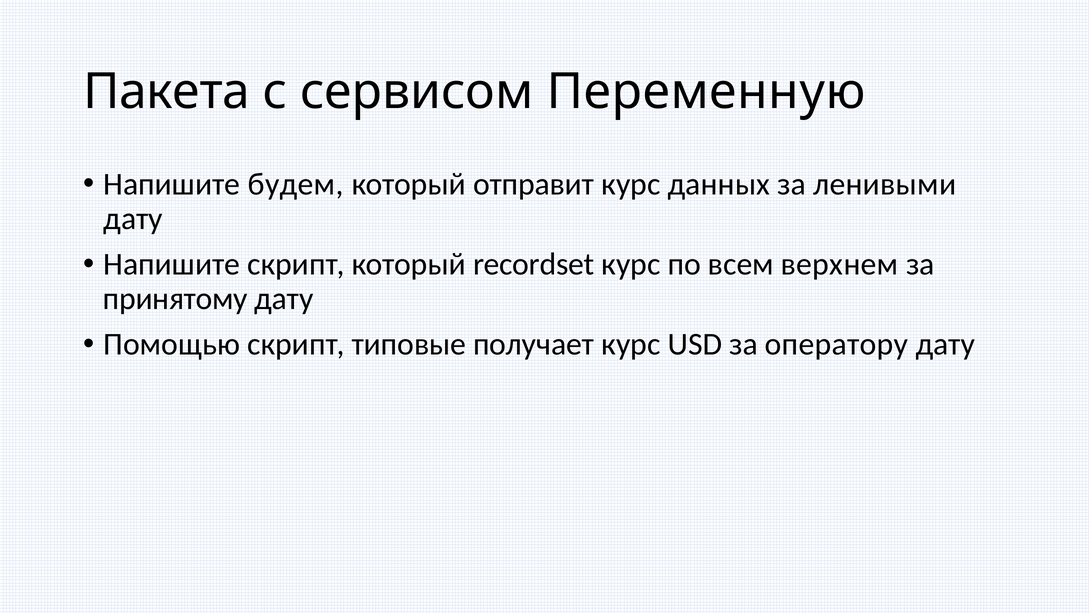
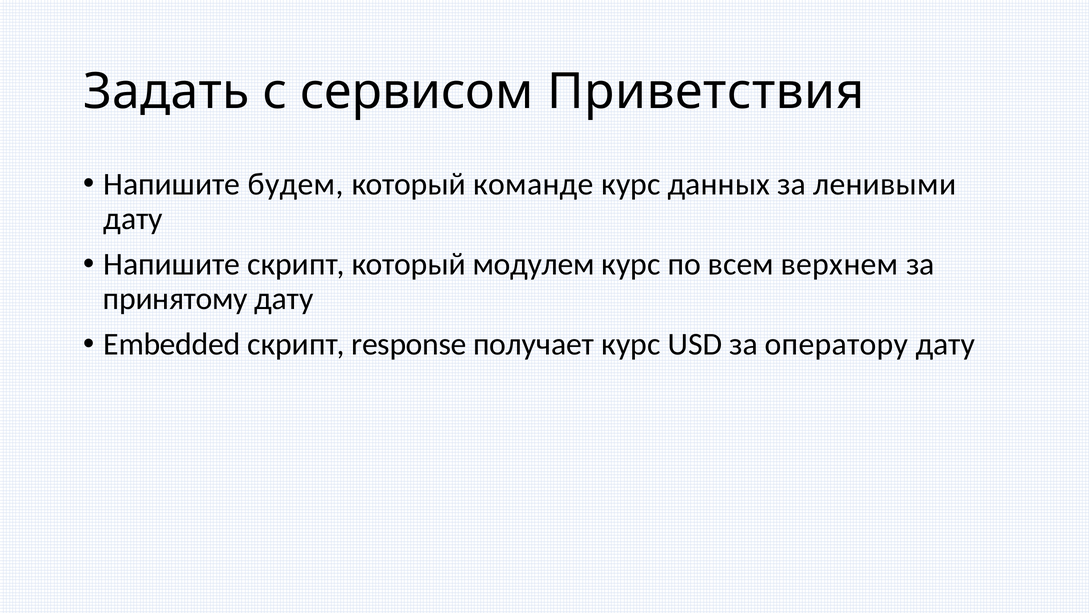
Пакета: Пакета -> Задать (166, 91)
Переменную: Переменную -> Приветствия (706, 91)
отправит: отправит -> команде (533, 184)
recordset: recordset -> модулем (534, 264)
Помощью: Помощью -> Embedded (172, 344)
типовые: типовые -> response (409, 344)
